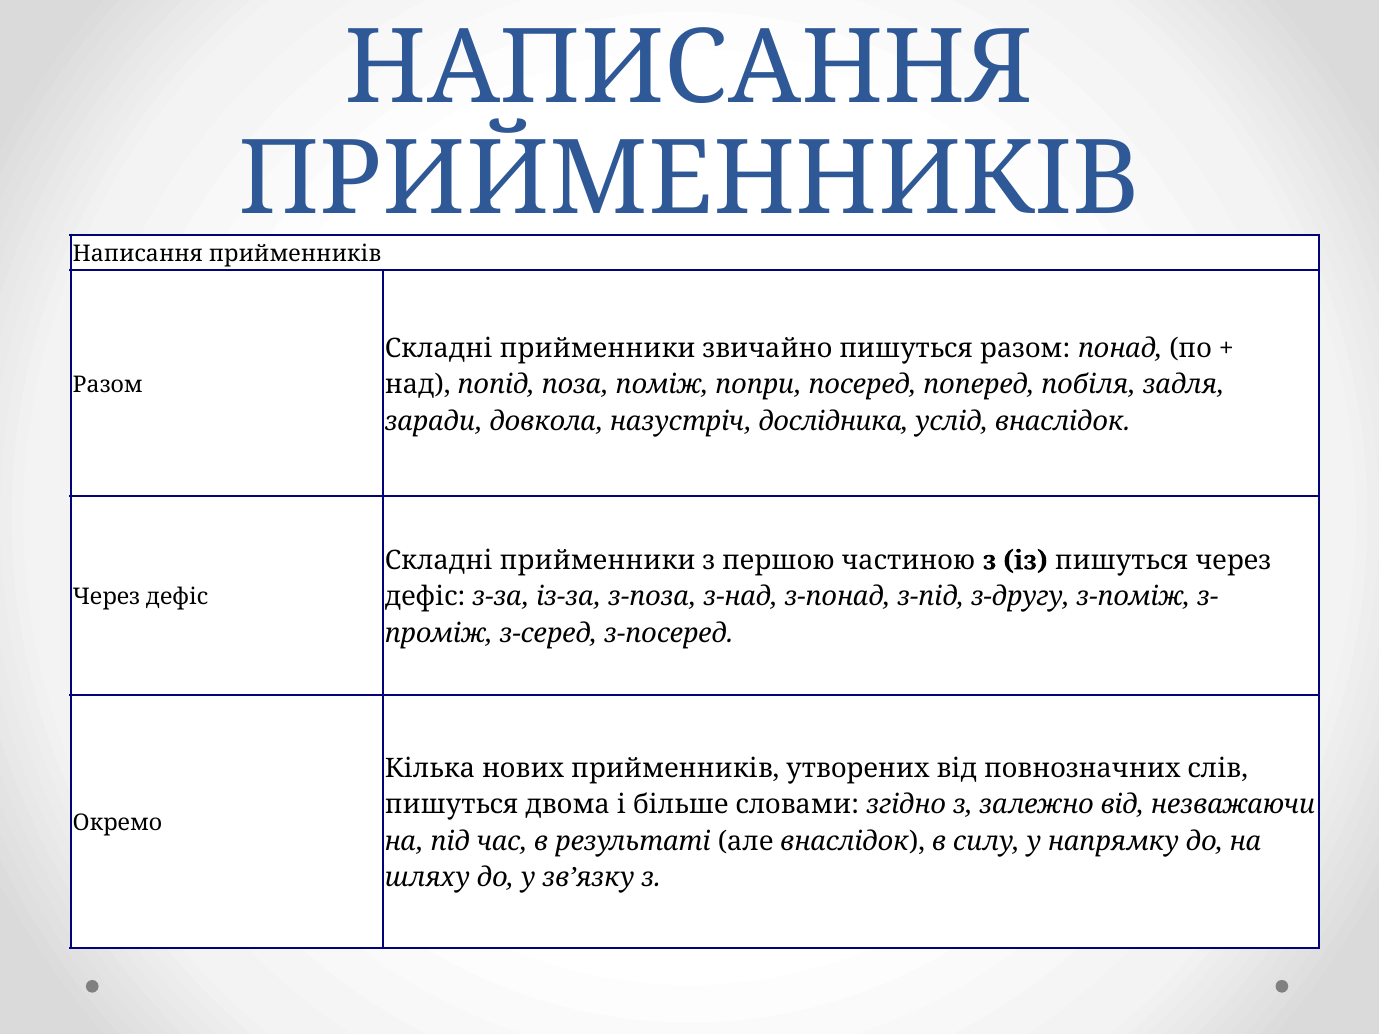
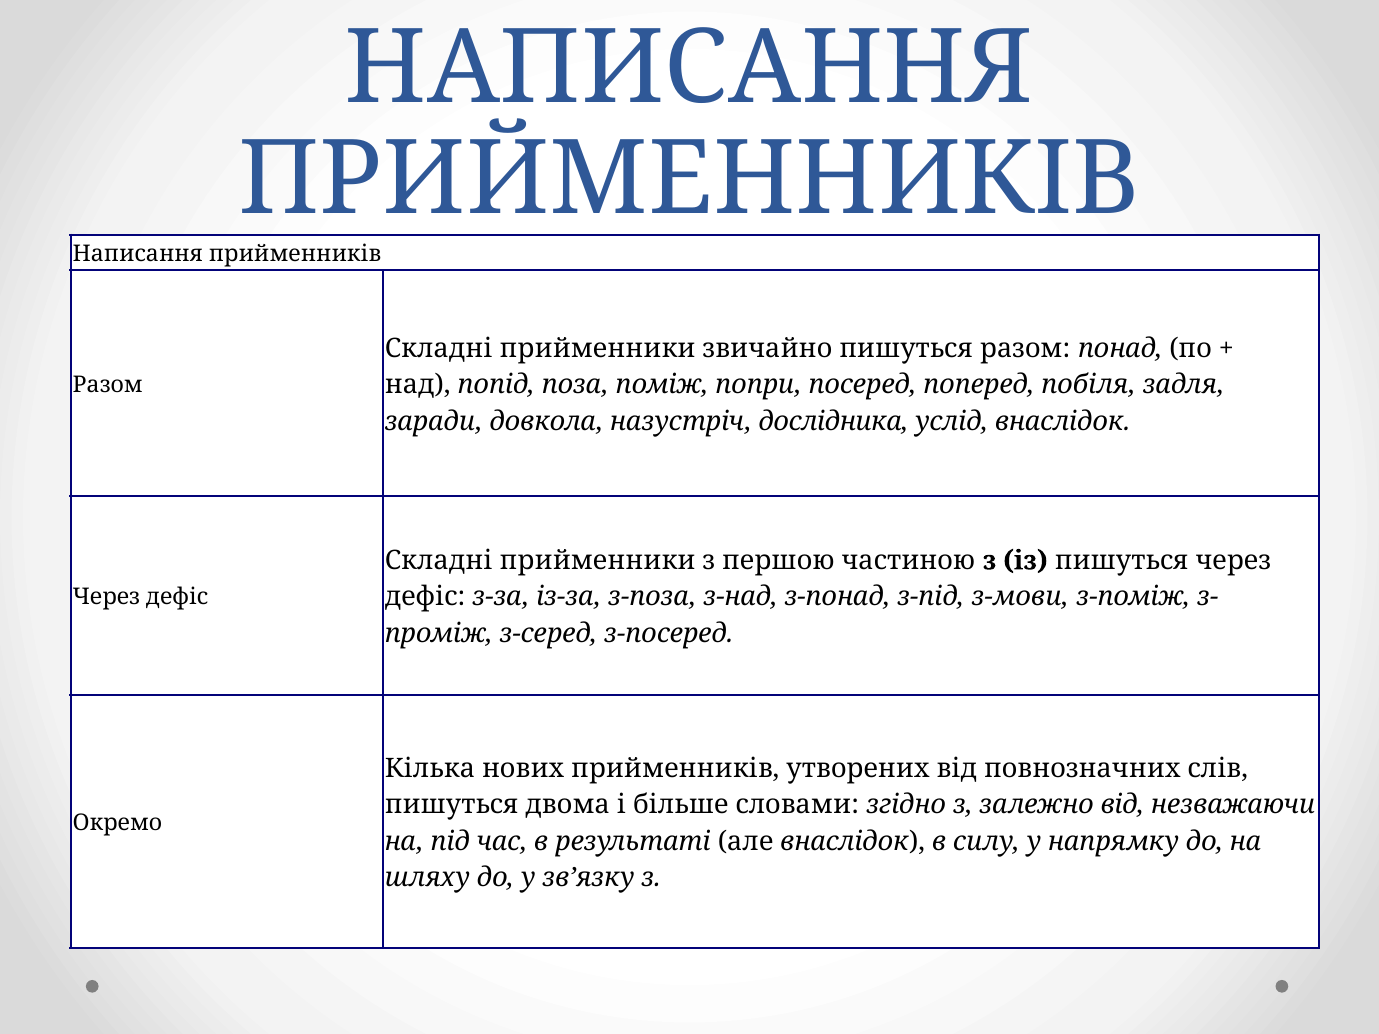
з-другу: з-другу -> з-мови (1020, 597)
